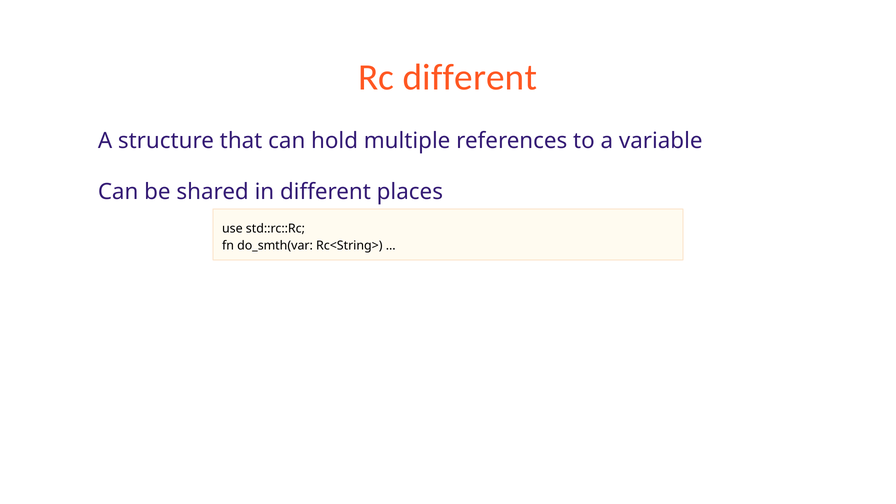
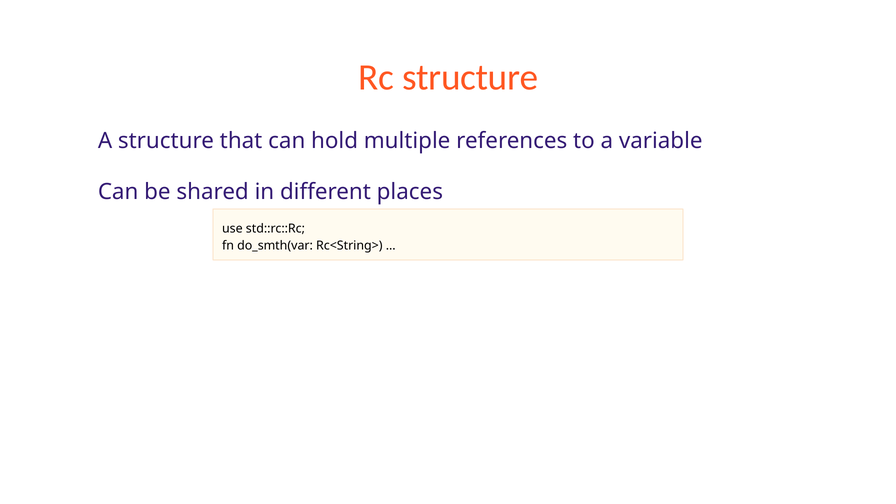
Rc different: different -> structure (470, 78)
